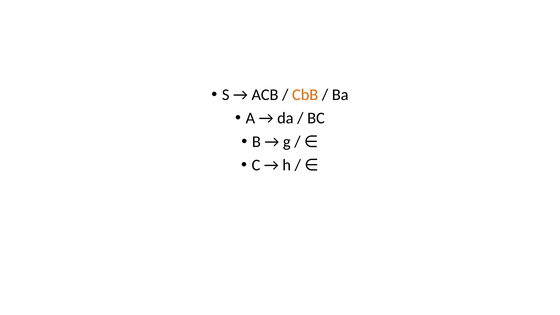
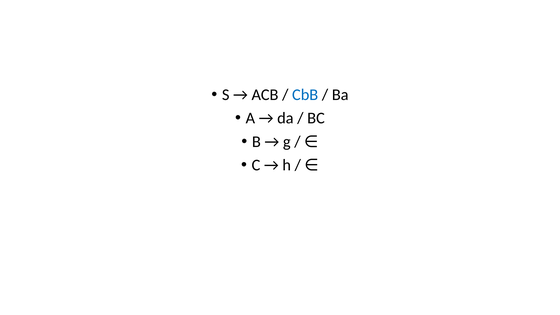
CbB colour: orange -> blue (305, 95)
